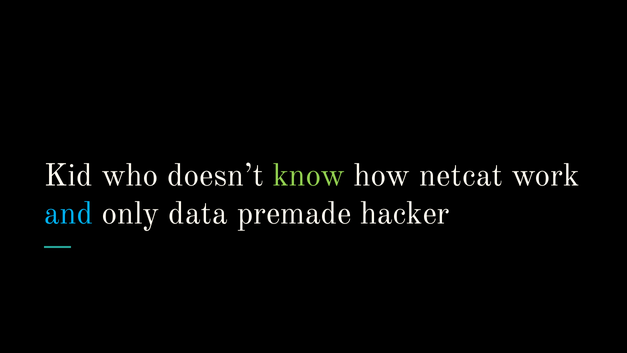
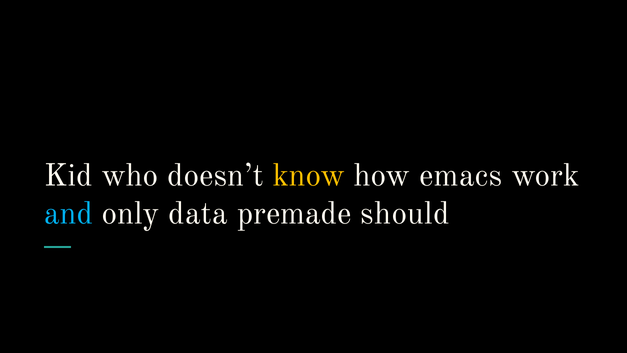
know colour: light green -> yellow (309, 175)
netcat: netcat -> emacs (461, 175)
hacker: hacker -> should (405, 213)
